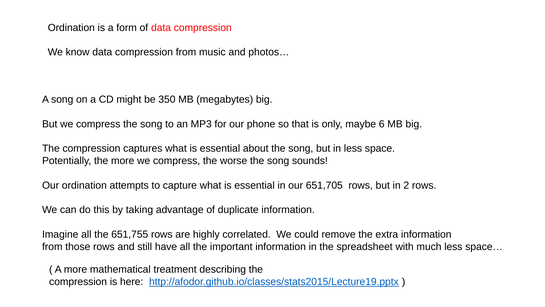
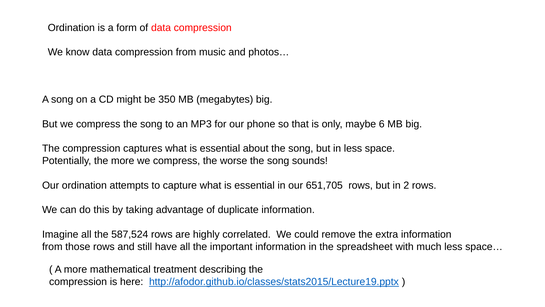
651,755: 651,755 -> 587,524 (130, 234)
